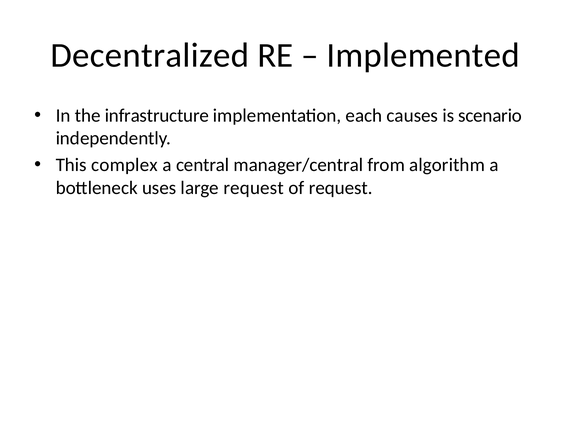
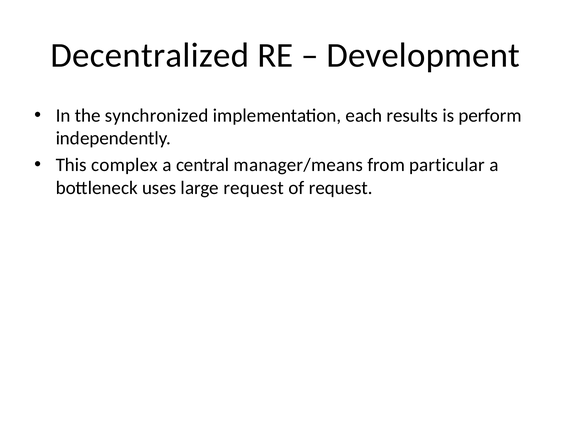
Implemented: Implemented -> Development (423, 55)
infrastructure: infrastructure -> synchronized (157, 116)
causes: causes -> results (412, 116)
scenario: scenario -> perform (490, 116)
manager/central: manager/central -> manager/means (298, 165)
algorithm: algorithm -> particular (447, 165)
